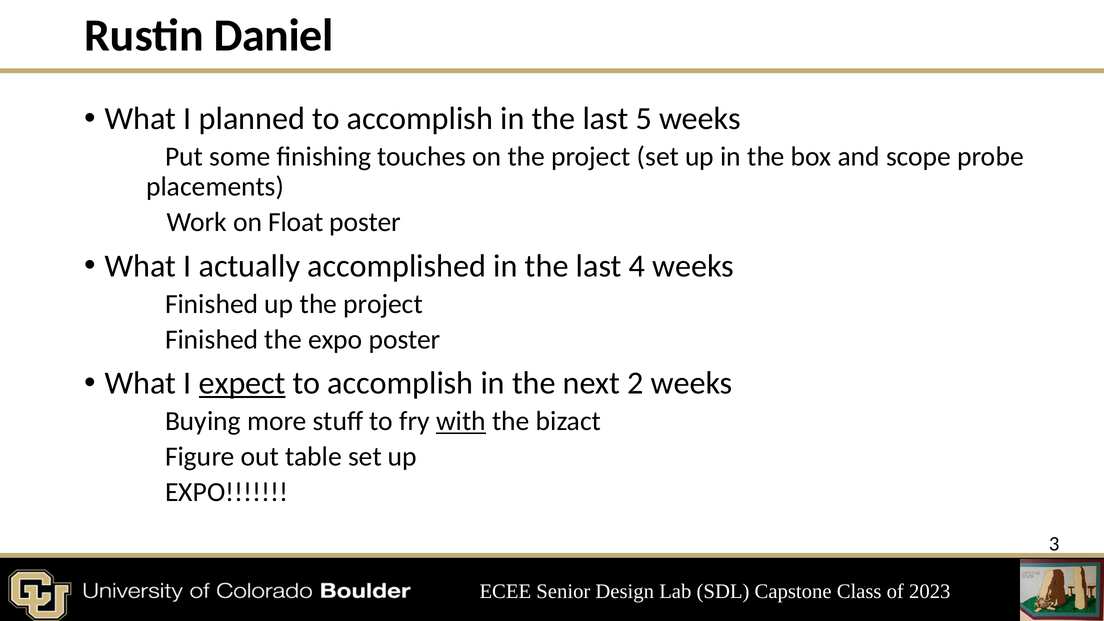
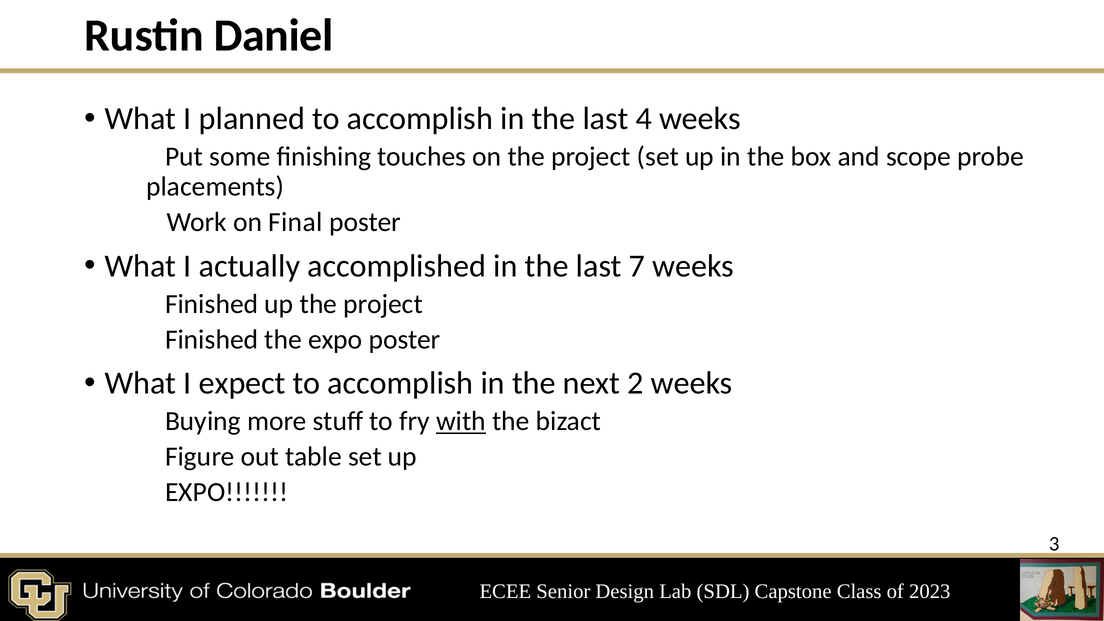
5: 5 -> 4 (644, 119)
Float: Float -> Final (296, 222)
4: 4 -> 7 (637, 266)
expect underline: present -> none (242, 383)
